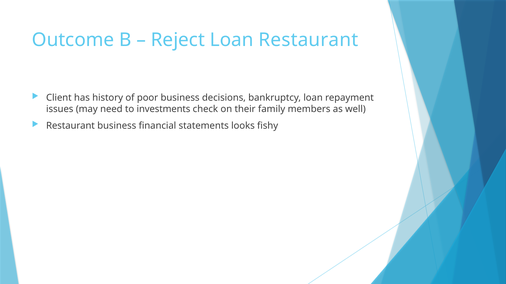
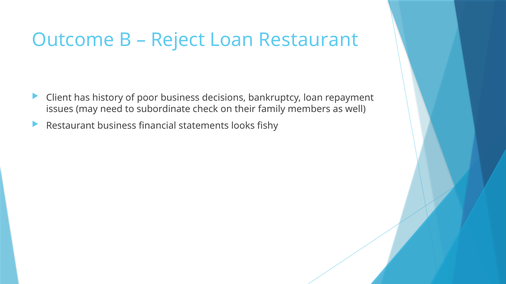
investments: investments -> subordinate (163, 109)
